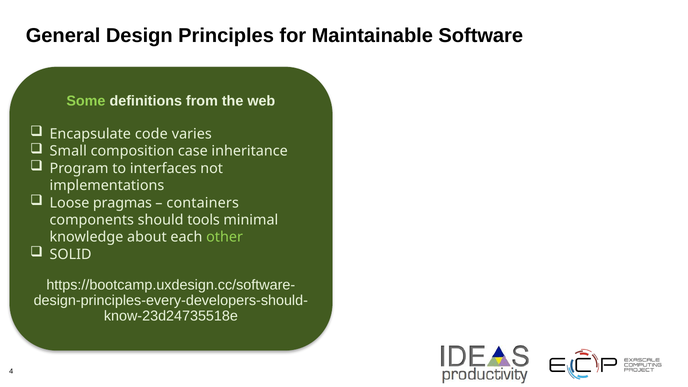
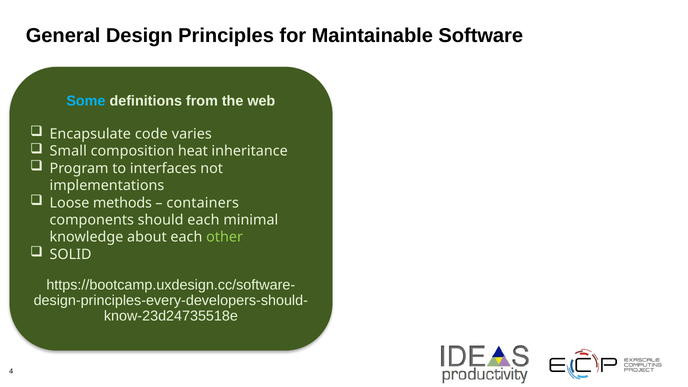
Some colour: light green -> light blue (86, 101)
case: case -> heat (193, 151)
pragmas: pragmas -> methods (122, 203)
should tools: tools -> each (203, 220)
